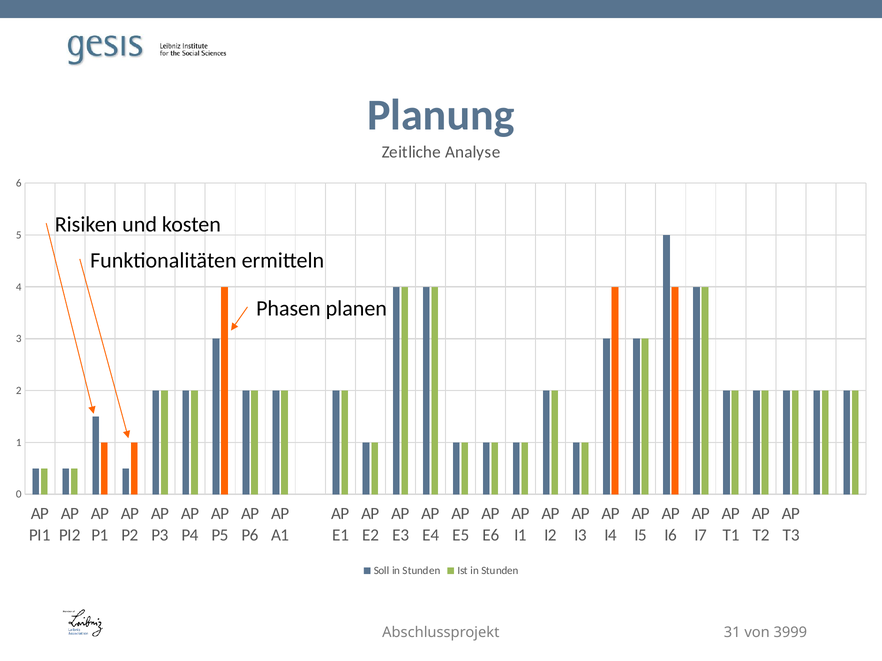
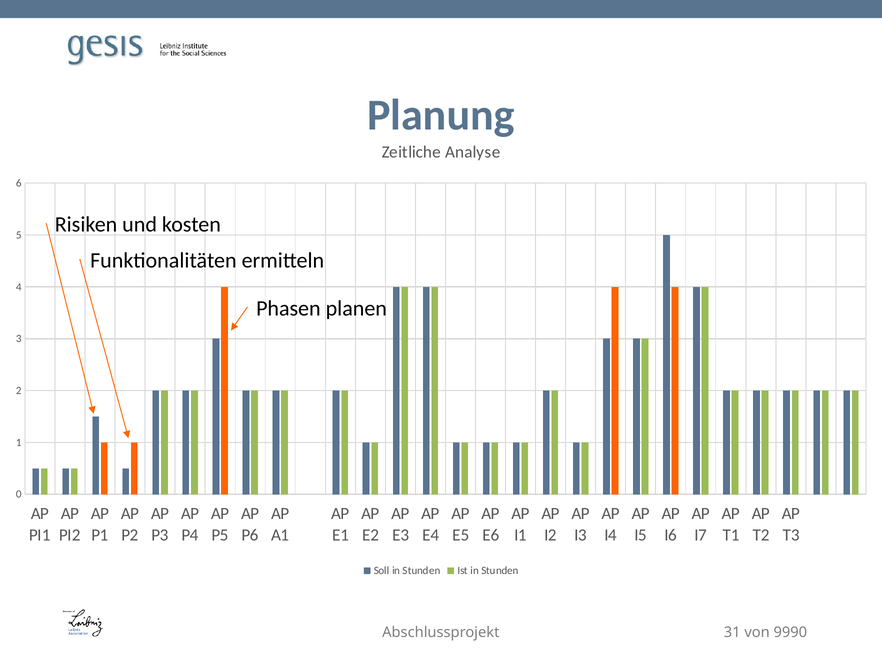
3999: 3999 -> 9990 (790, 633)
